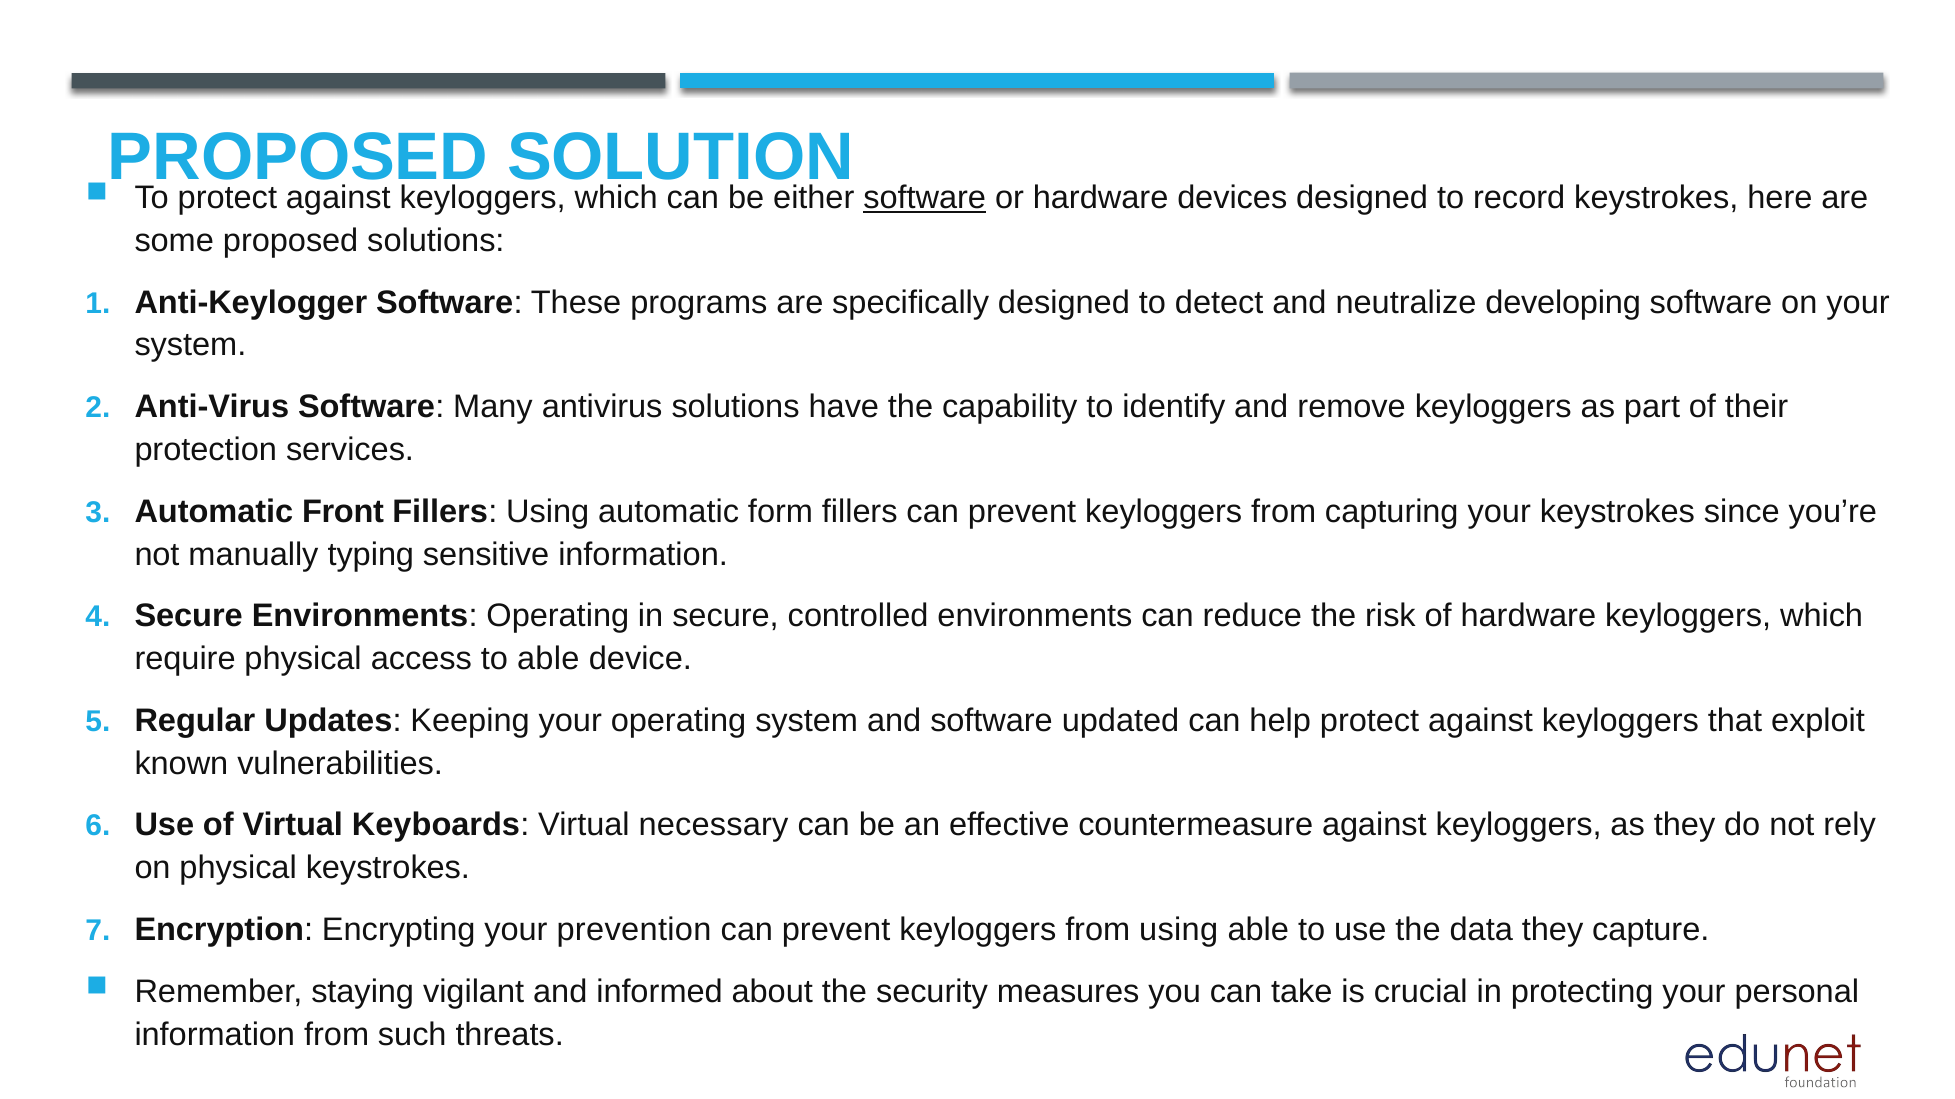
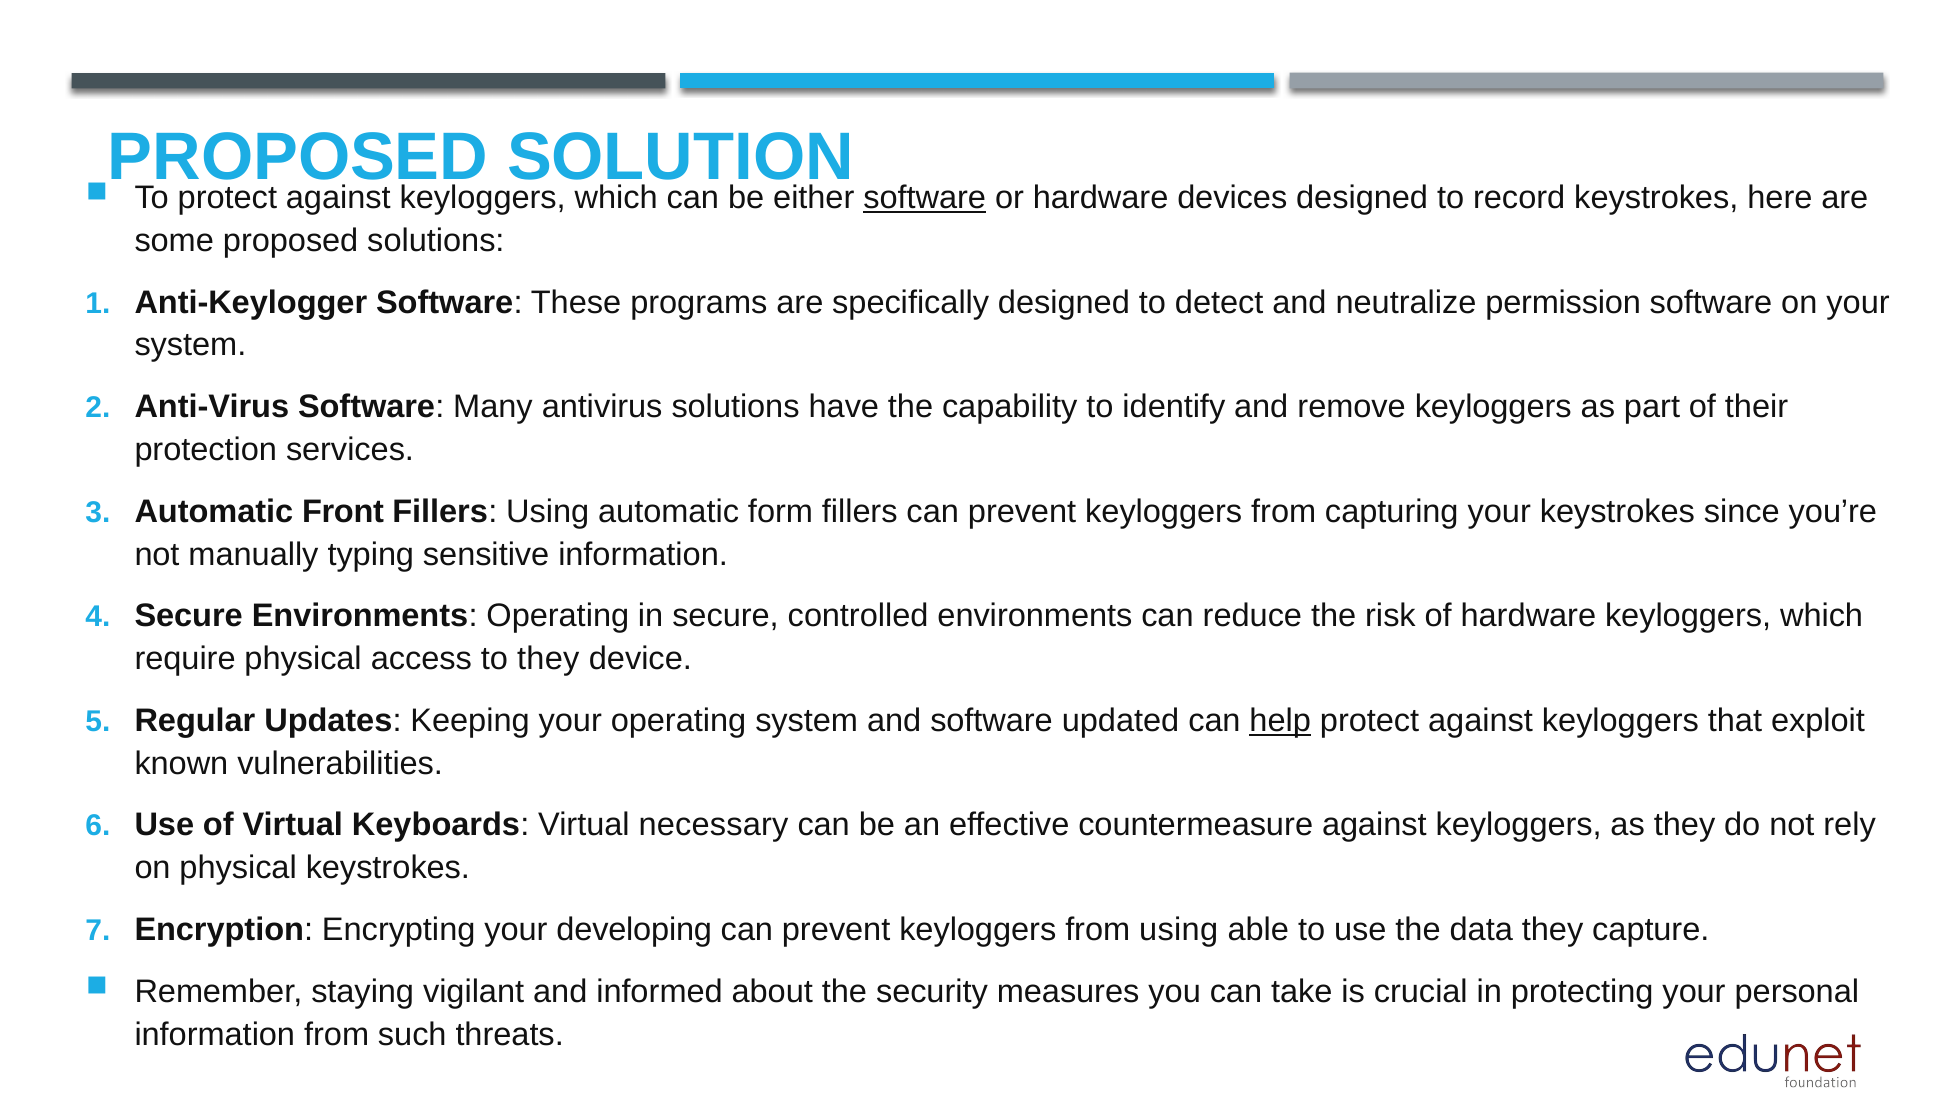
developing: developing -> permission (1563, 302)
to able: able -> they (548, 659)
help underline: none -> present (1280, 721)
prevention: prevention -> developing (634, 930)
